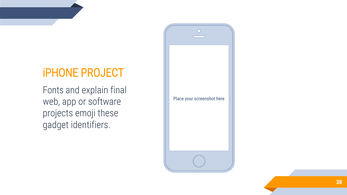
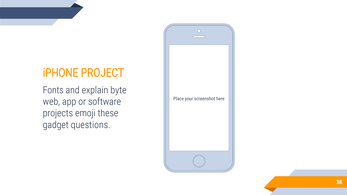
final: final -> byte (118, 90)
identifiers: identifiers -> questions (91, 125)
